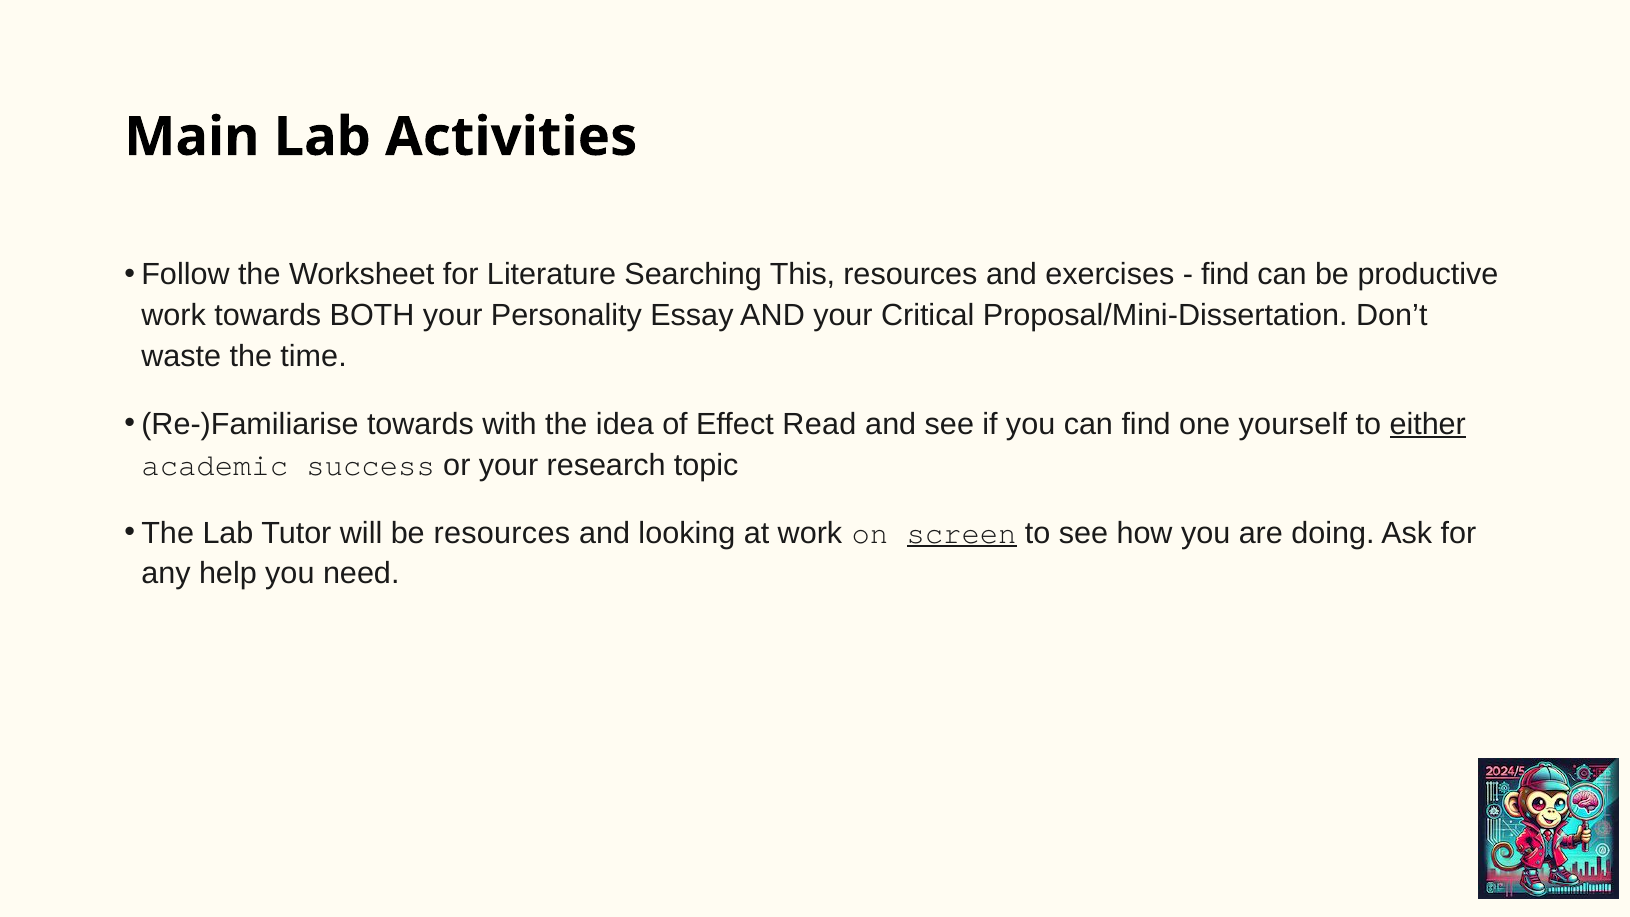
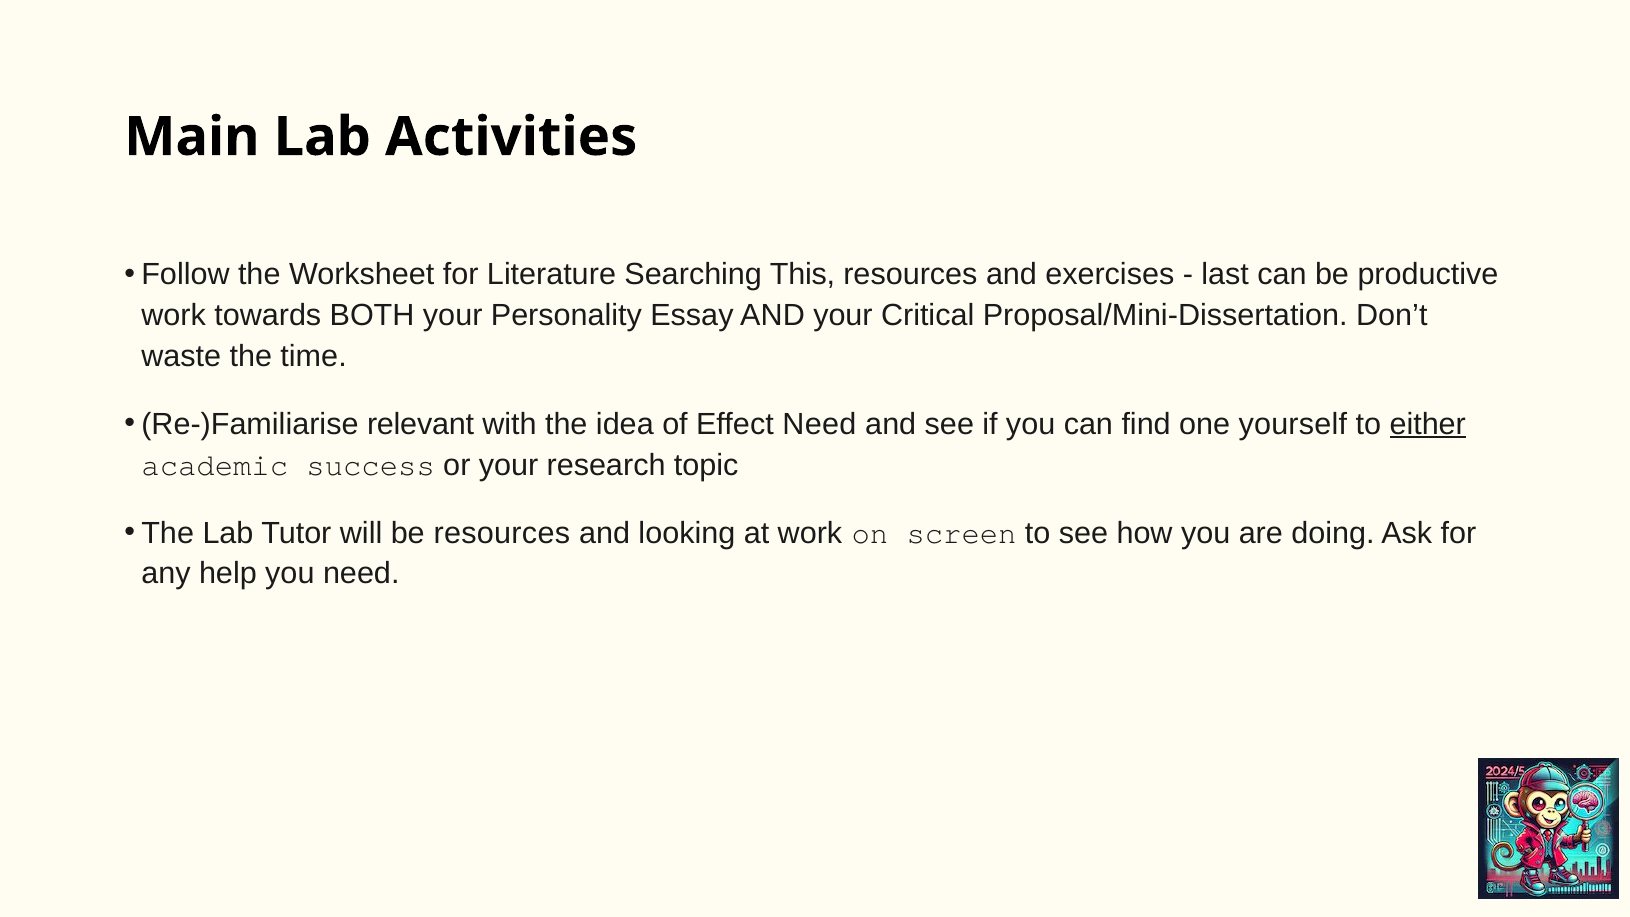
find: find -> last (1225, 275)
towards: towards -> relevant (421, 424)
Effect Read: Read -> Need (819, 424)
screen underline: present -> none (962, 533)
